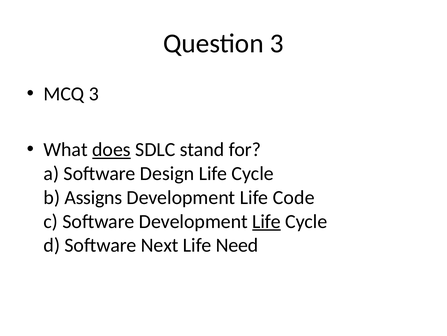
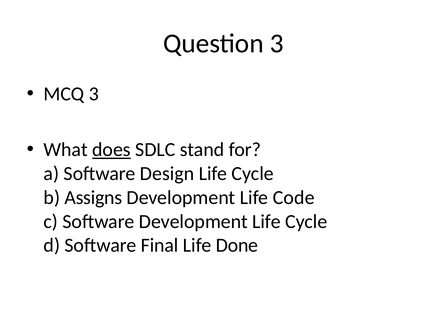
Life underline: present -> none (266, 221)
Next: Next -> Final (160, 245)
Need: Need -> Done (237, 245)
